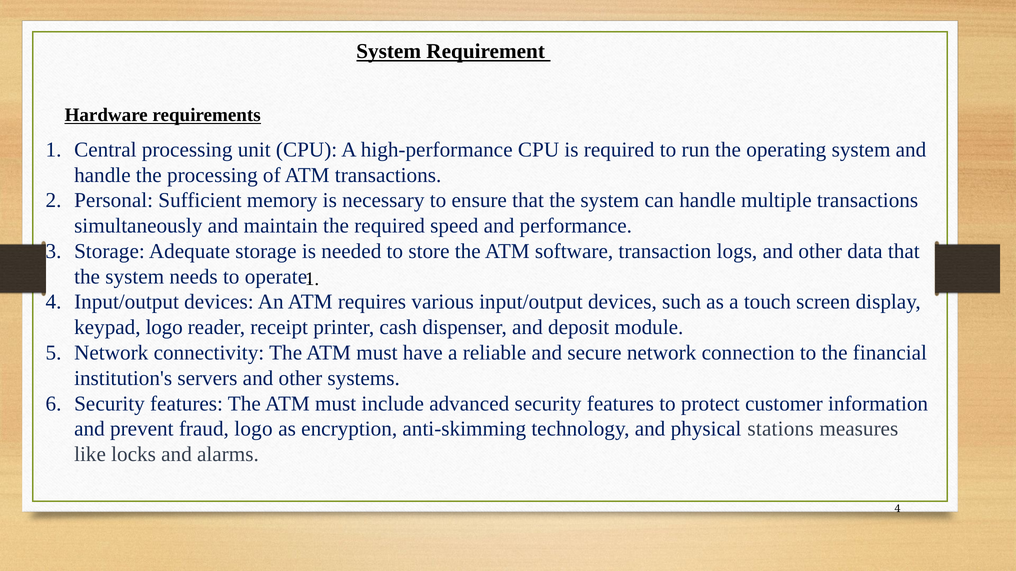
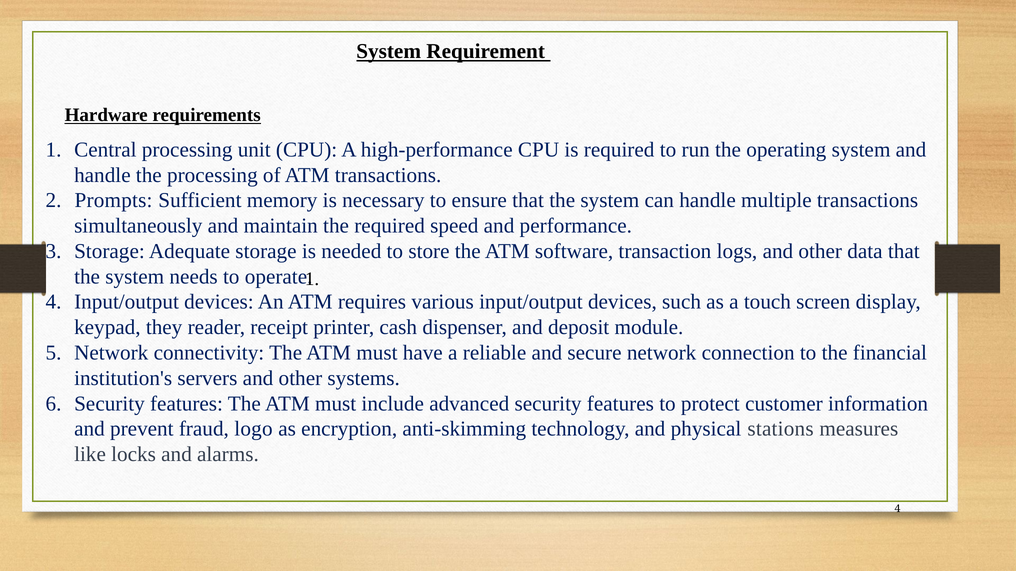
Personal: Personal -> Prompts (114, 201)
keypad logo: logo -> they (164, 328)
